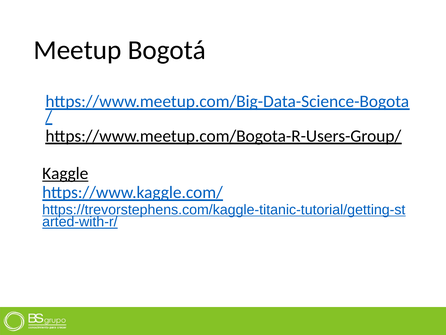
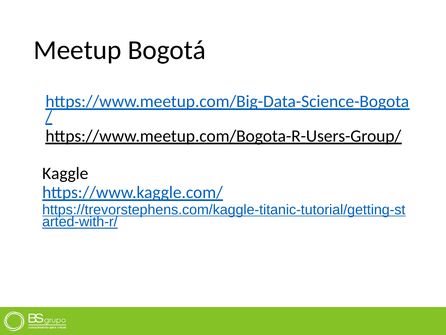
Kaggle underline: present -> none (65, 173)
